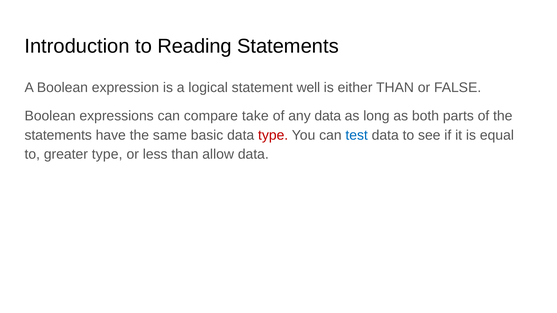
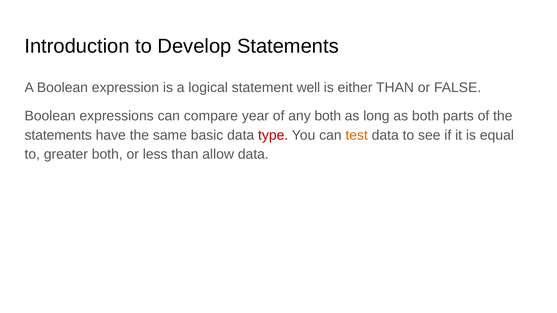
Reading: Reading -> Develop (195, 46)
take: take -> year (255, 116)
any data: data -> both (328, 116)
test colour: blue -> orange (357, 135)
greater type: type -> both (107, 155)
